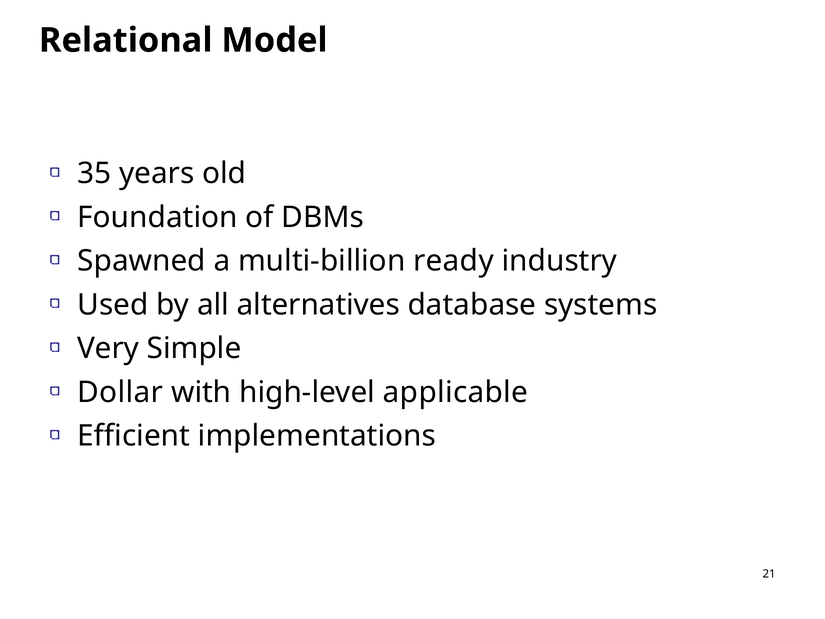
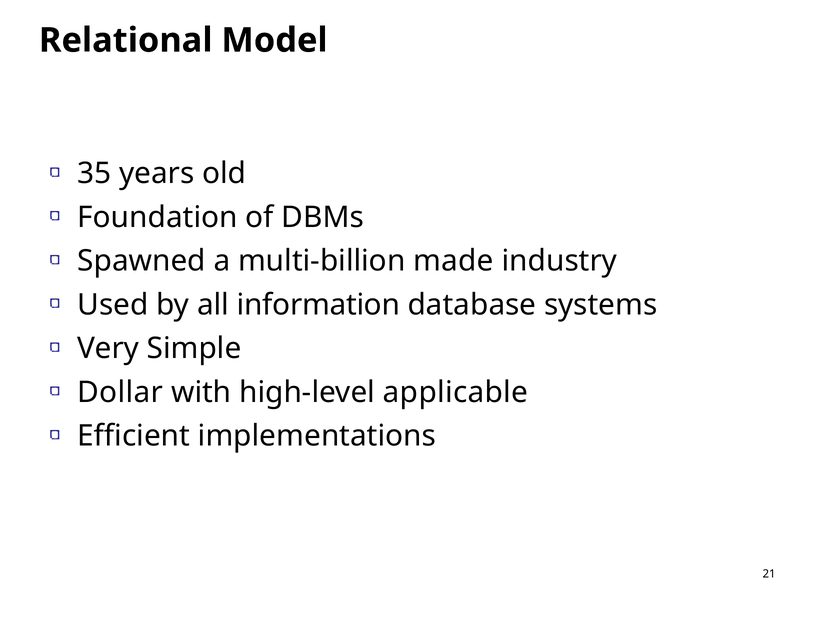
ready: ready -> made (453, 261)
alternatives: alternatives -> information (318, 305)
